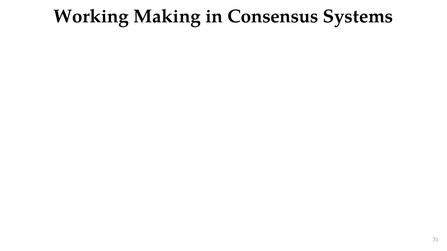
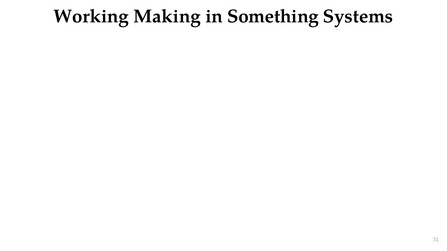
Consensus: Consensus -> Something (273, 16)
